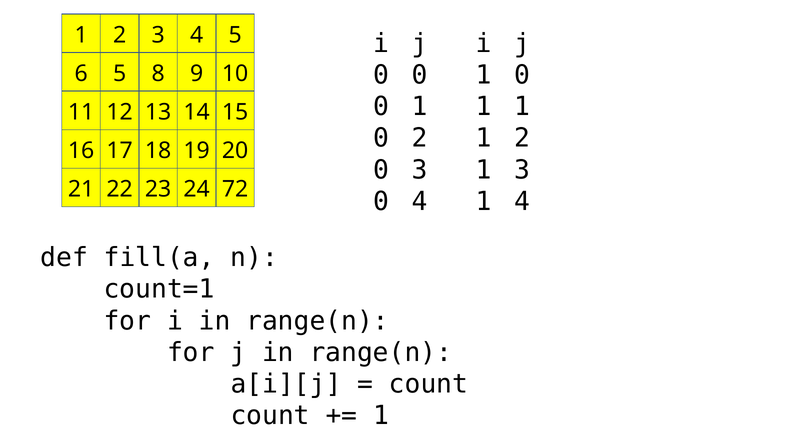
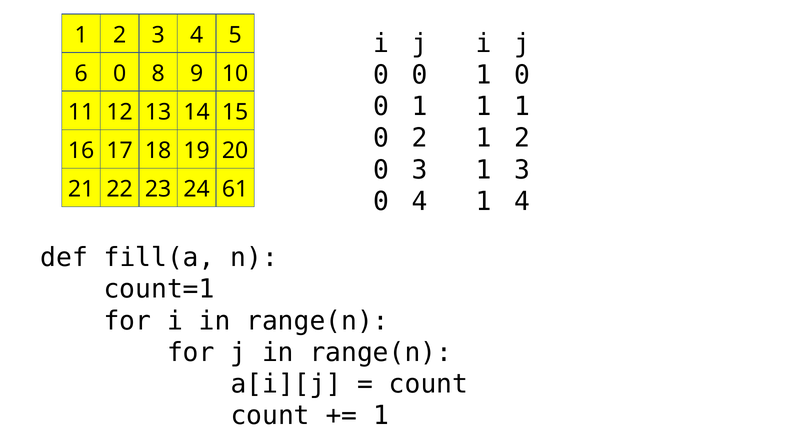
6 5: 5 -> 0 (120, 73)
72: 72 -> 61 (235, 189)
